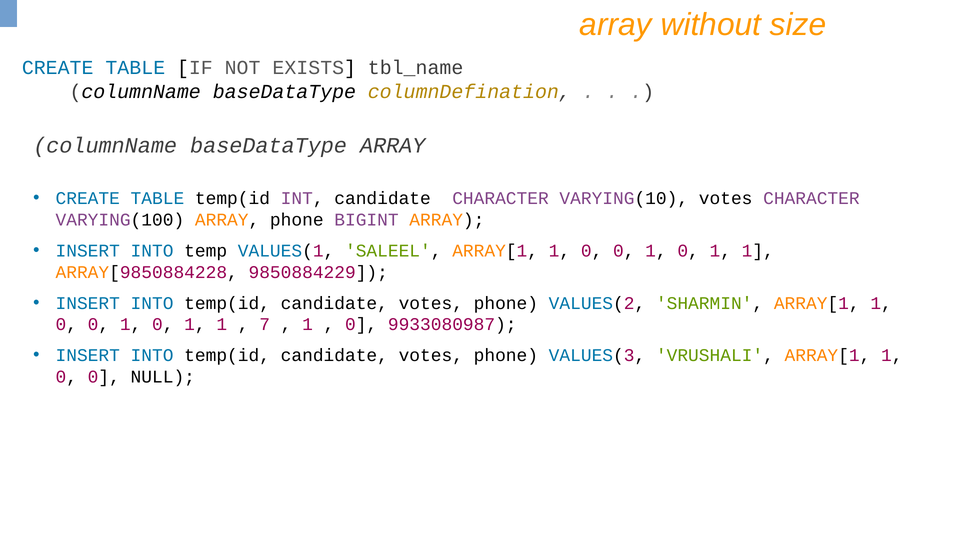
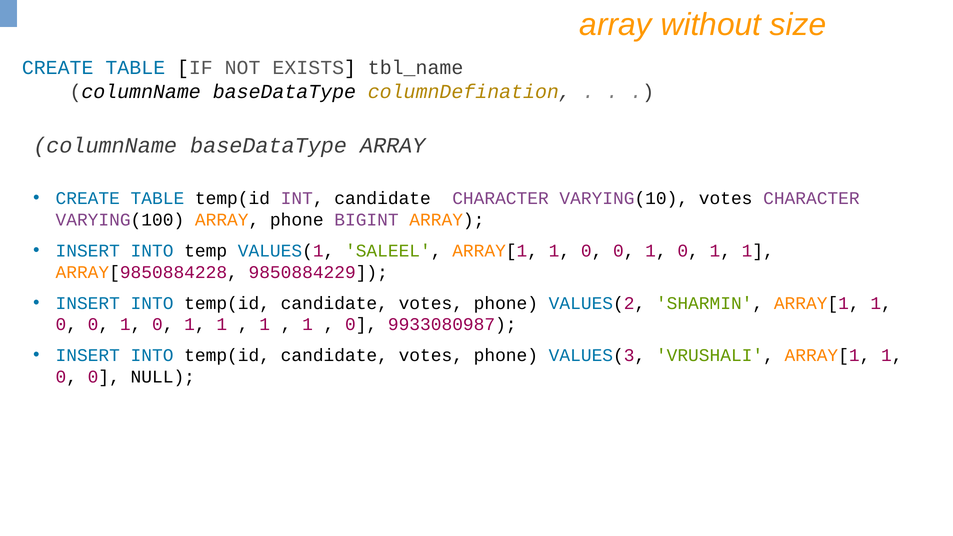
7: 7 -> 1 (265, 325)
